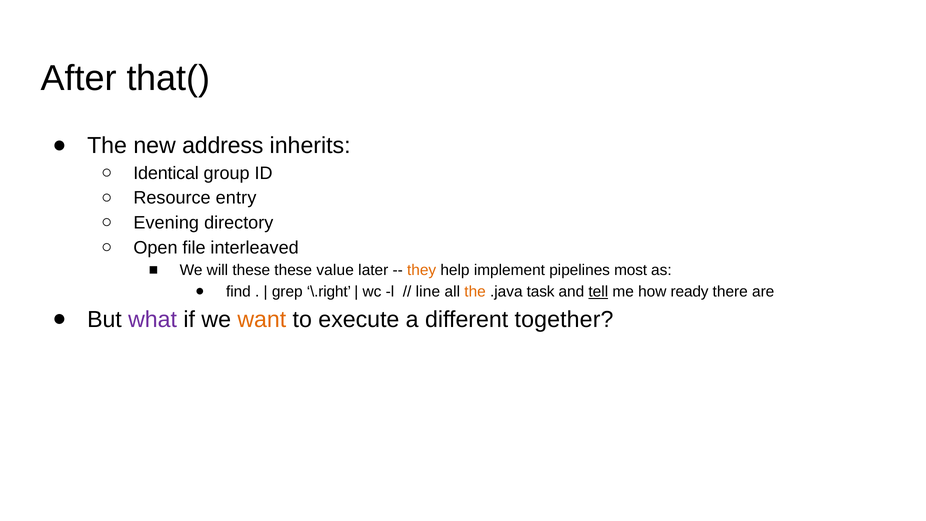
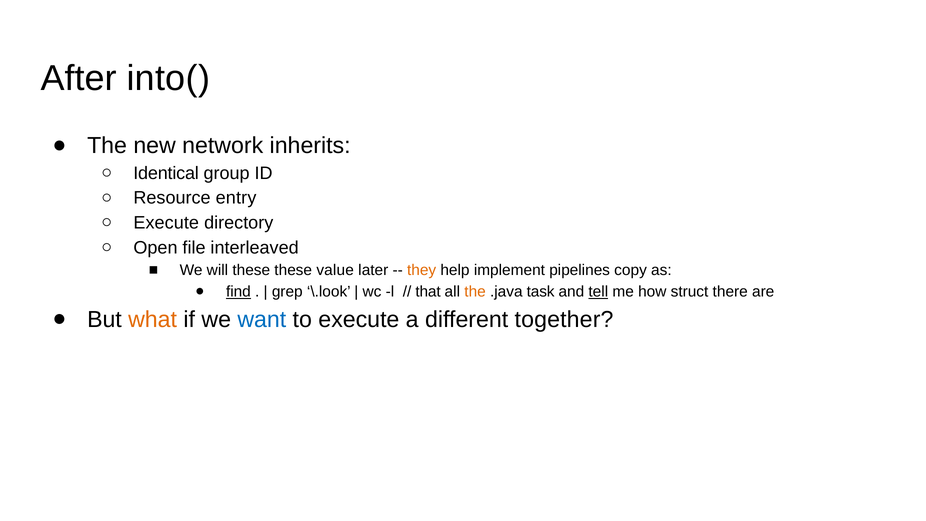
that(: that( -> into( (168, 78)
address: address -> network (223, 146)
Evening: Evening -> Execute (166, 223)
most: most -> copy (631, 270)
find underline: none -> present (238, 292)
\.right: \.right -> \.look (329, 292)
line: line -> that (428, 292)
ready: ready -> struct (690, 292)
what colour: purple -> orange (153, 319)
want colour: orange -> blue (262, 319)
